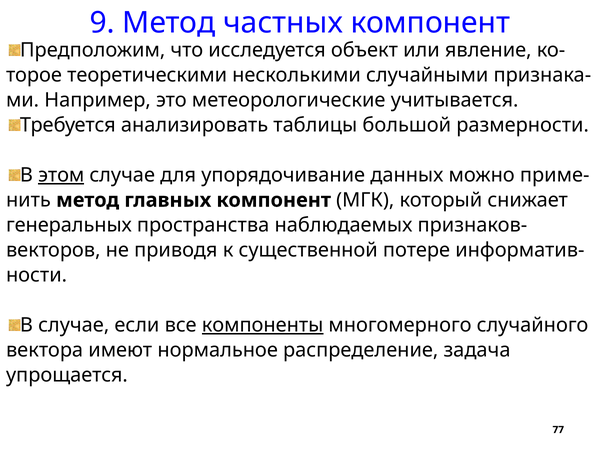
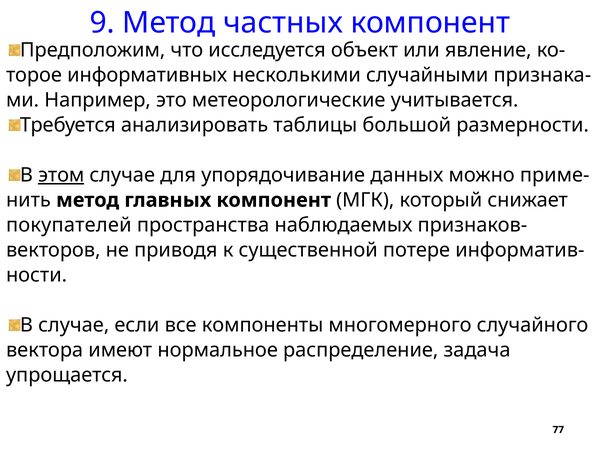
теоретическими: теоретическими -> информативных (147, 75)
генеральных: генеральных -> покупателей (69, 225)
компоненты underline: present -> none (263, 325)
